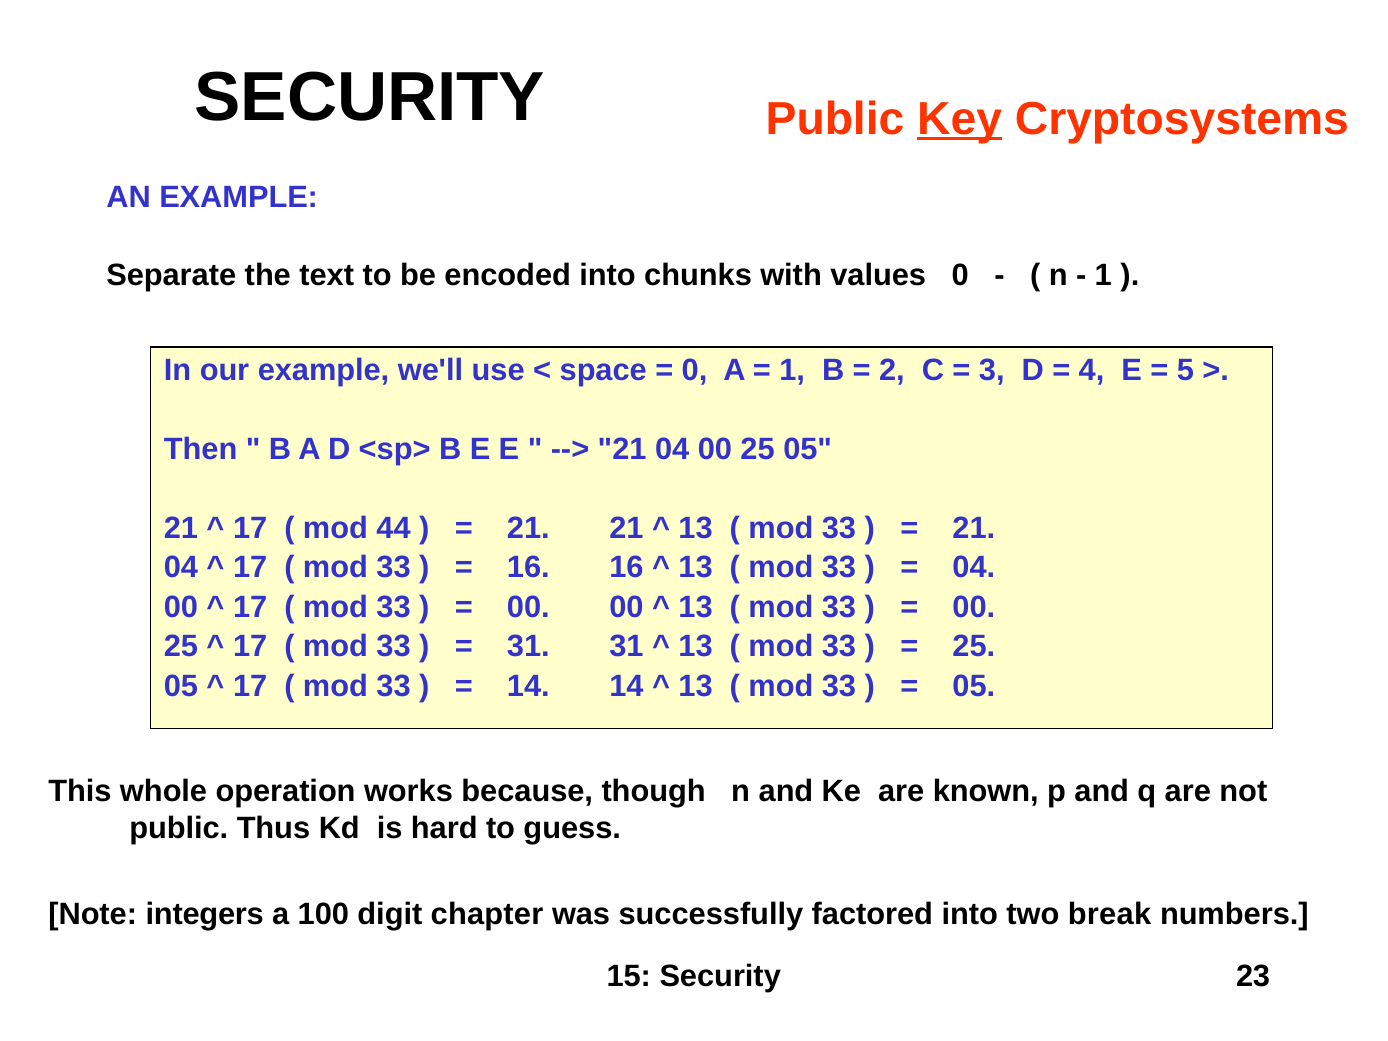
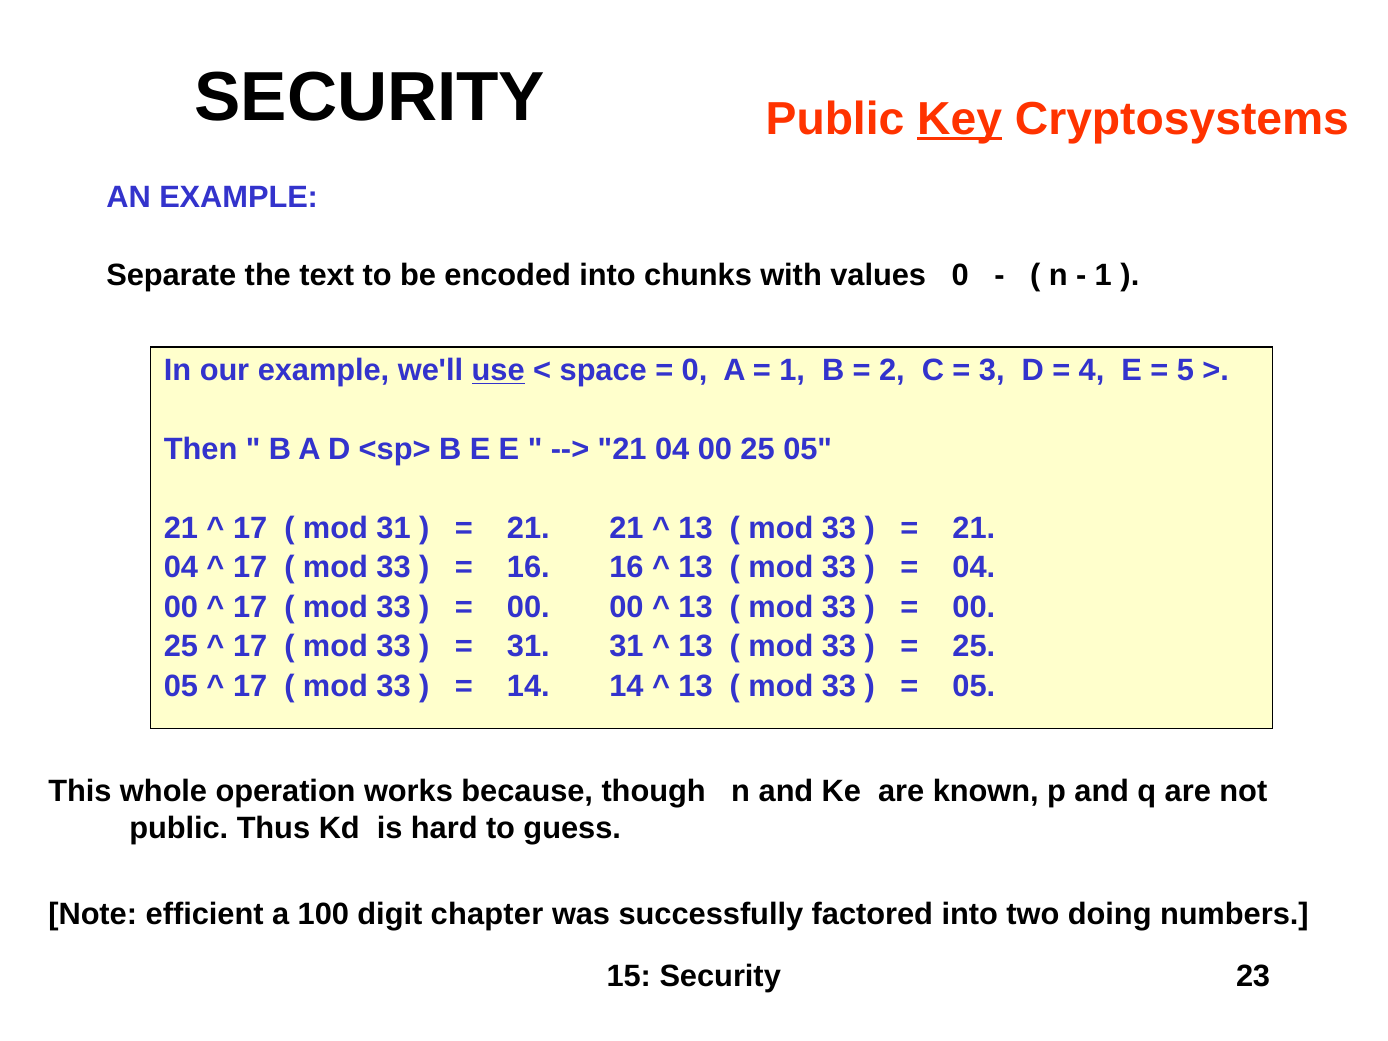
use underline: none -> present (498, 370)
mod 44: 44 -> 31 (394, 528)
integers: integers -> efficient (205, 914)
break: break -> doing (1110, 914)
